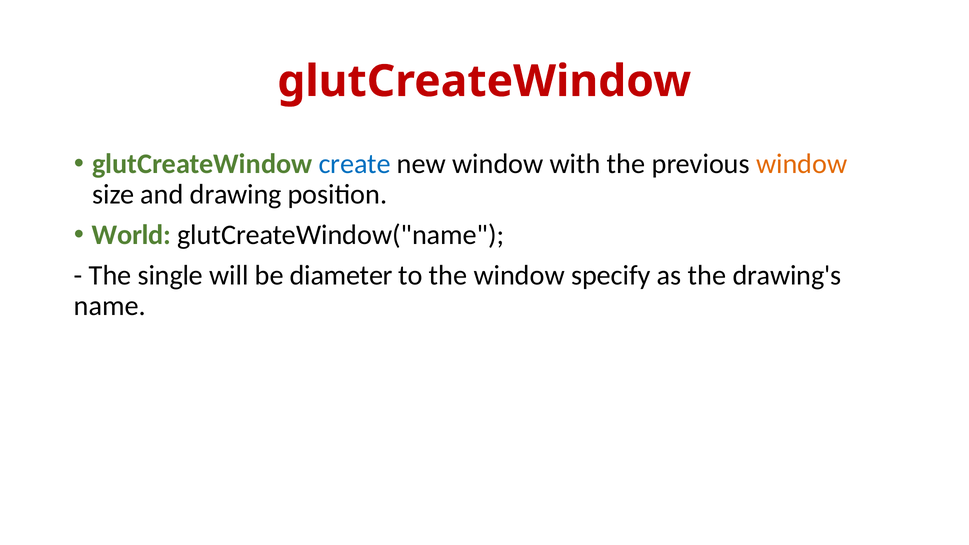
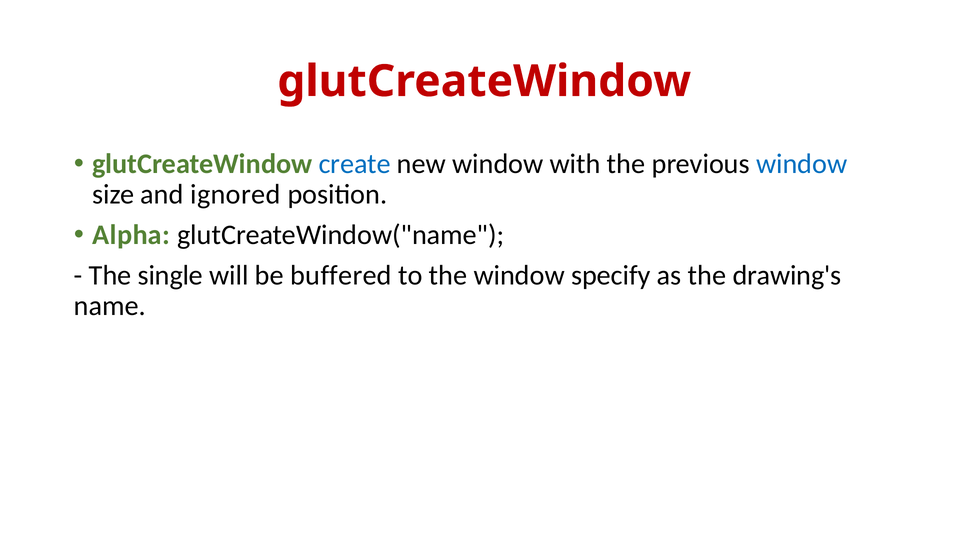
window colour: orange -> blue (802, 164)
drawing: drawing -> ignored (235, 194)
World: World -> Alpha (131, 235)
diameter: diameter -> buffered (341, 276)
